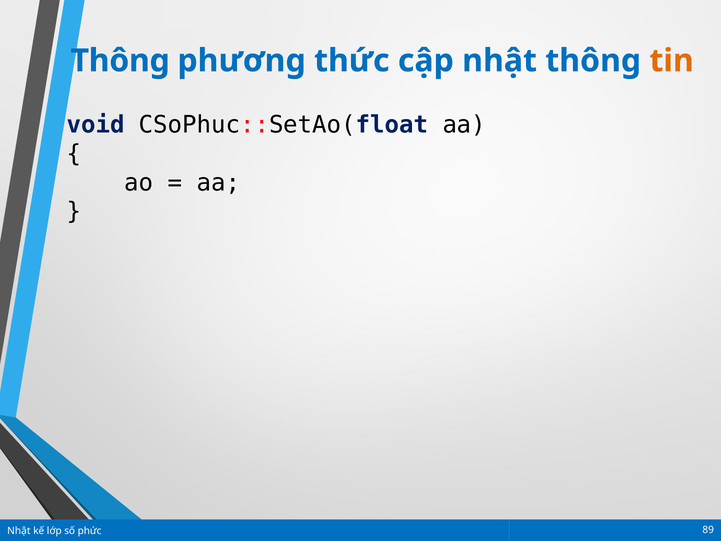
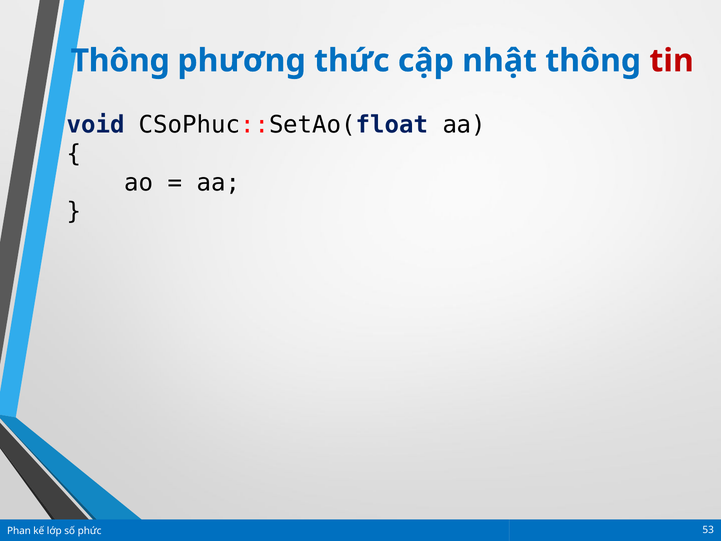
tin colour: orange -> red (672, 61)
Nhật: Nhật -> Phan (19, 531)
89: 89 -> 53 (708, 530)
